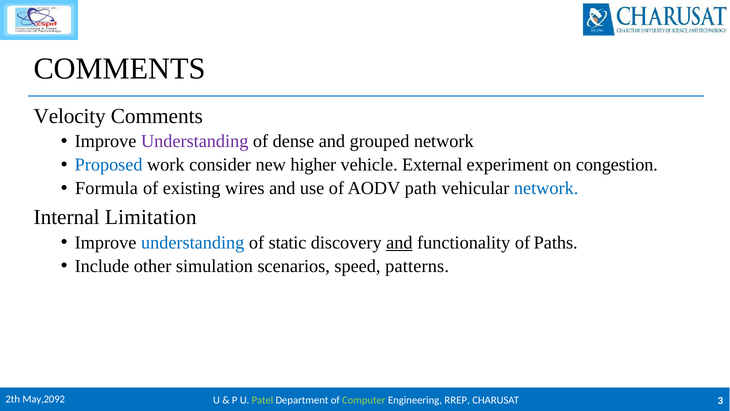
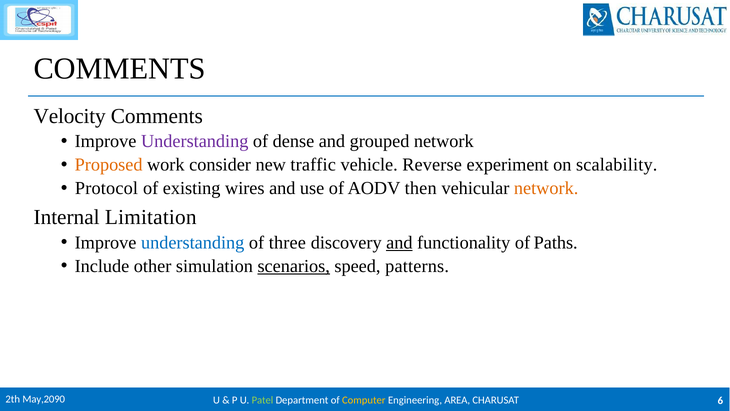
Proposed colour: blue -> orange (109, 165)
higher: higher -> traffic (313, 165)
External: External -> Reverse (432, 165)
congestion: congestion -> scalability (617, 165)
Formula: Formula -> Protocol (106, 188)
path: path -> then (421, 188)
network colour: blue -> orange (546, 188)
static: static -> three (287, 242)
scenarios underline: none -> present (294, 266)
May,2092: May,2092 -> May,2090 (44, 399)
Computer colour: light green -> yellow (364, 400)
RREP: RREP -> AREA (457, 400)
3: 3 -> 6 (720, 400)
